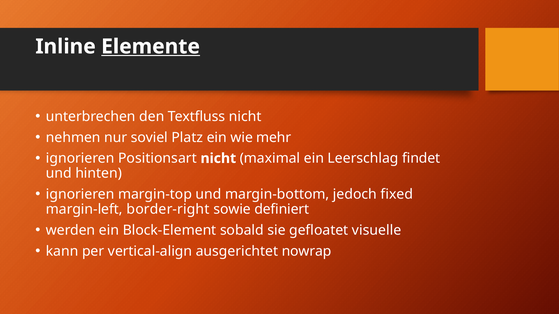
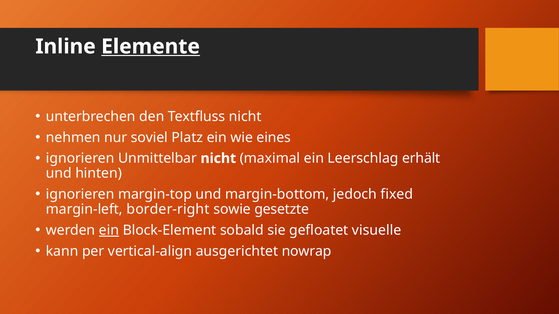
mehr: mehr -> eines (274, 138)
Positionsart: Positionsart -> Unmittelbar (157, 159)
findet: findet -> erhält (421, 159)
definiert: definiert -> gesetzte (282, 210)
ein underline: none -> present (109, 231)
